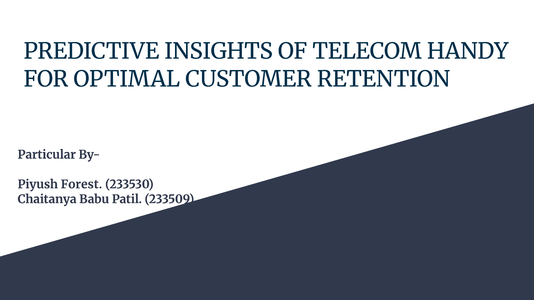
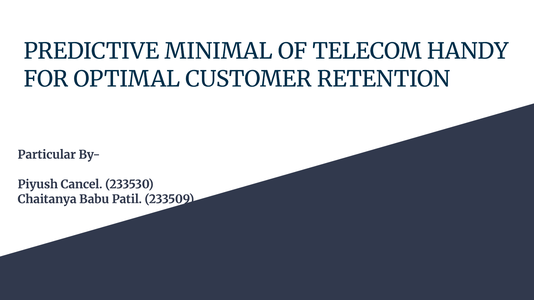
INSIGHTS: INSIGHTS -> MINIMAL (218, 51)
Forest: Forest -> Cancel (82, 185)
